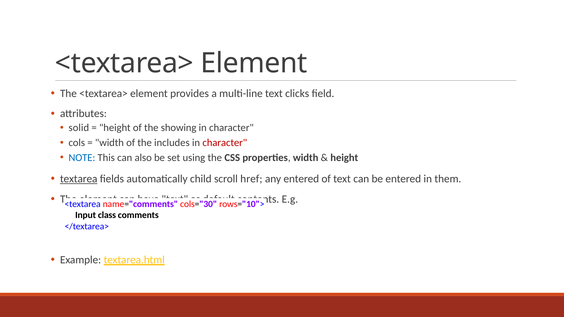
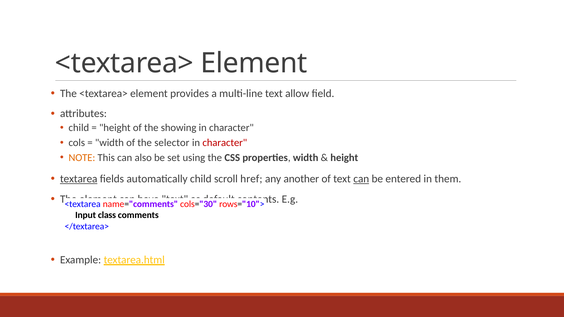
clicks: clicks -> allow (297, 93)
solid: solid -> child (79, 128)
includes: includes -> selector (172, 143)
NOTE colour: blue -> orange (82, 158)
any entered: entered -> another (301, 179)
can underline: none -> present (361, 179)
